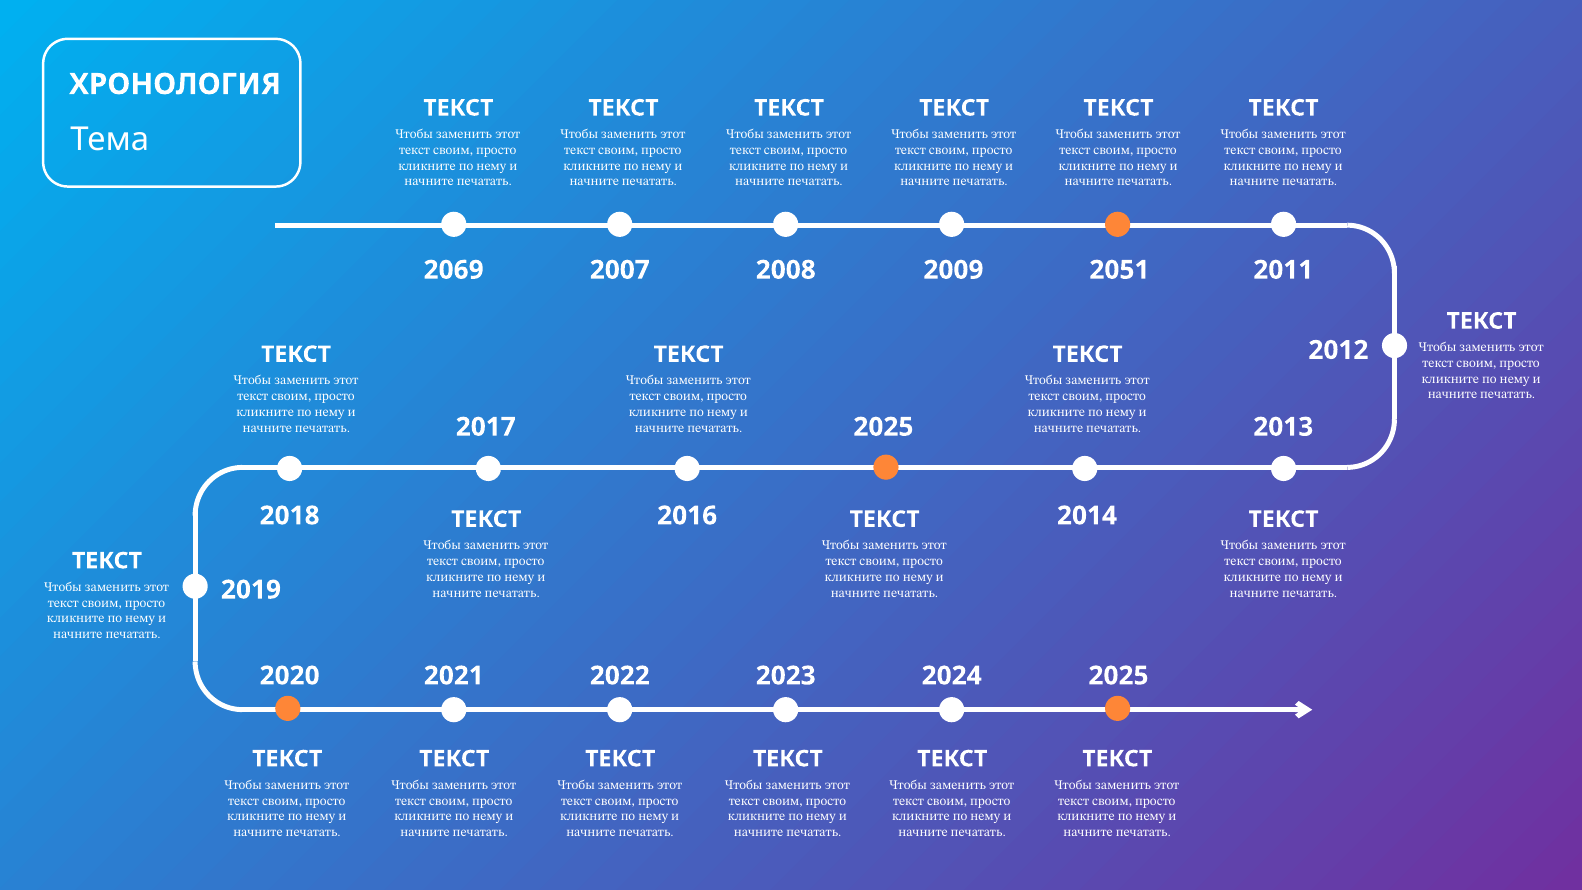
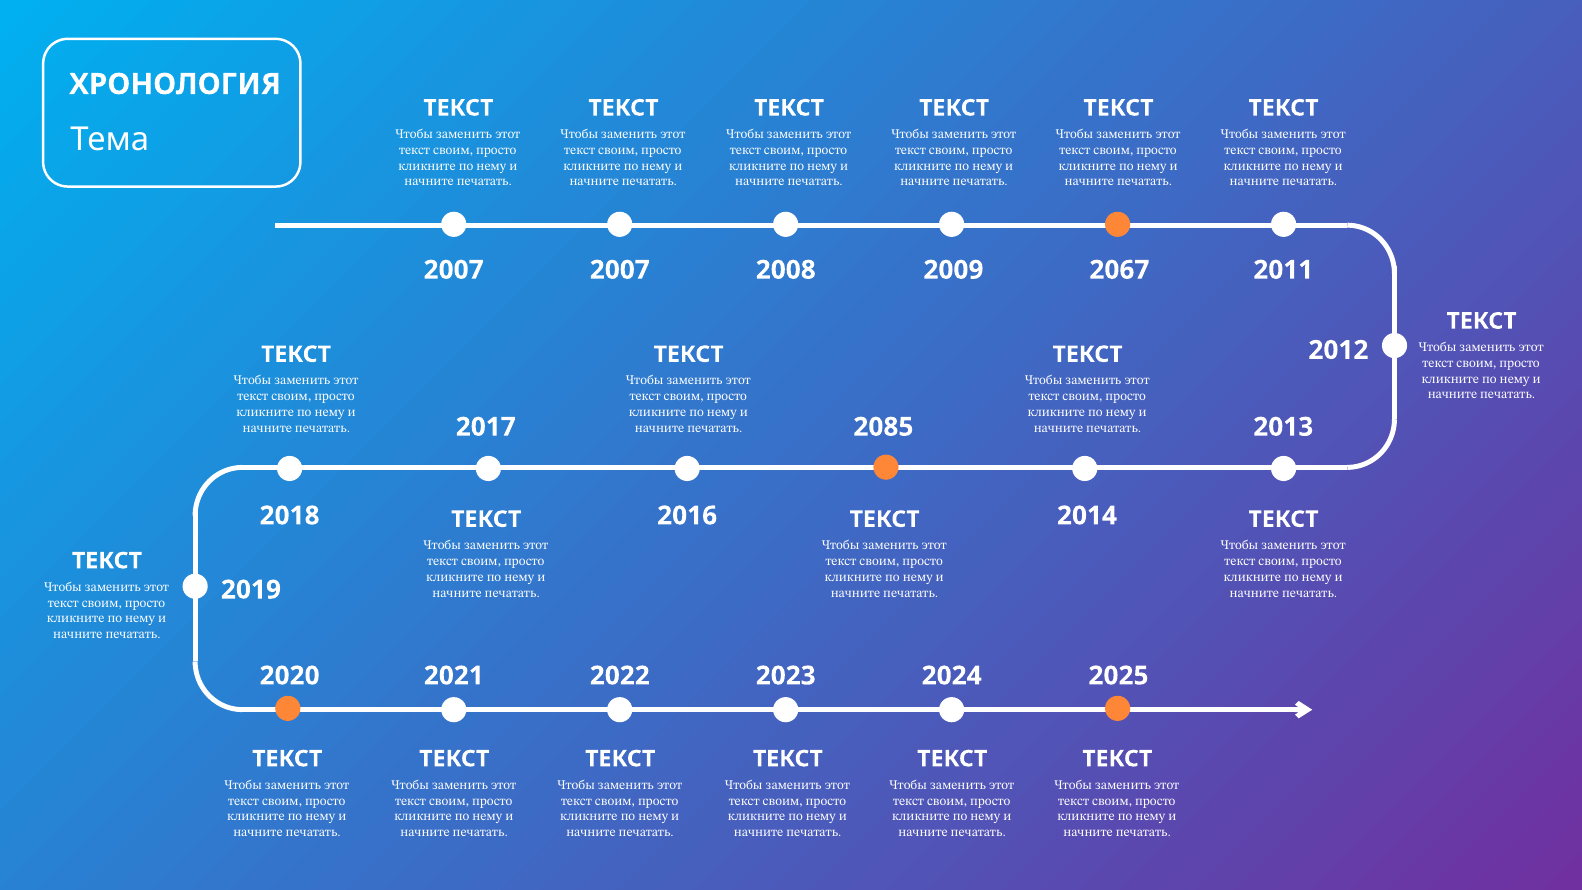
2069: 2069 -> 2007 (454, 270)
2051: 2051 -> 2067 (1119, 270)
2017 2025: 2025 -> 2085 (883, 427)
